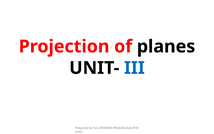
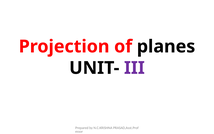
III colour: blue -> purple (134, 68)
